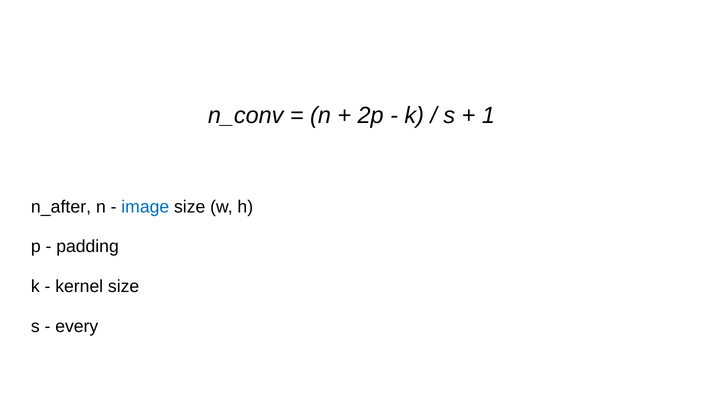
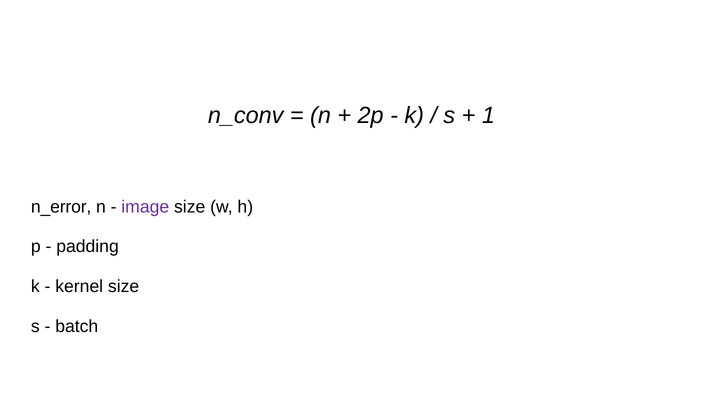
n_after: n_after -> n_error (61, 206)
image colour: blue -> purple (145, 206)
every: every -> batch (77, 326)
